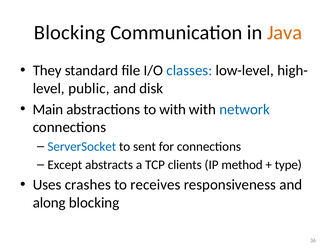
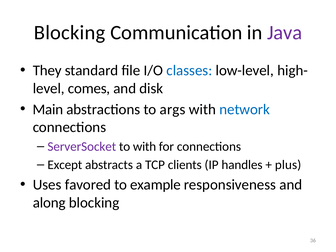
Java colour: orange -> purple (285, 33)
public: public -> comes (89, 88)
to with: with -> args (173, 109)
ServerSocket colour: blue -> purple (82, 147)
to sent: sent -> with (145, 147)
method: method -> handles (242, 165)
type: type -> plus (288, 165)
crashes: crashes -> favored (88, 185)
receives: receives -> example (156, 185)
